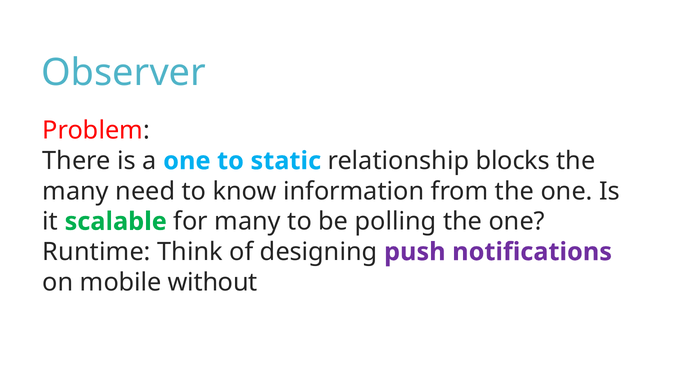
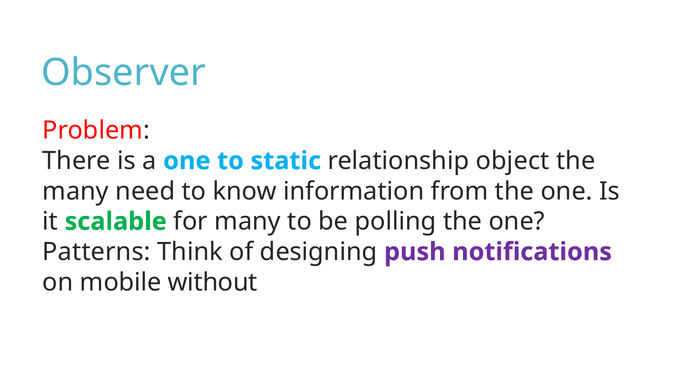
blocks: blocks -> object (513, 161)
Runtime: Runtime -> Patterns (97, 252)
